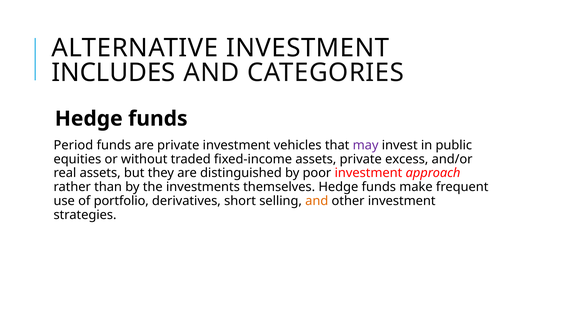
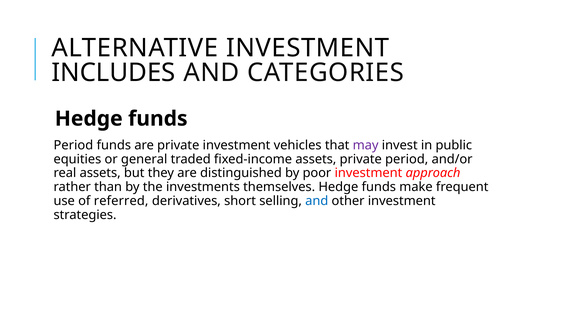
without: without -> general (144, 159)
private excess: excess -> period (407, 159)
portfolio: portfolio -> referred (121, 201)
and colour: orange -> blue (317, 201)
